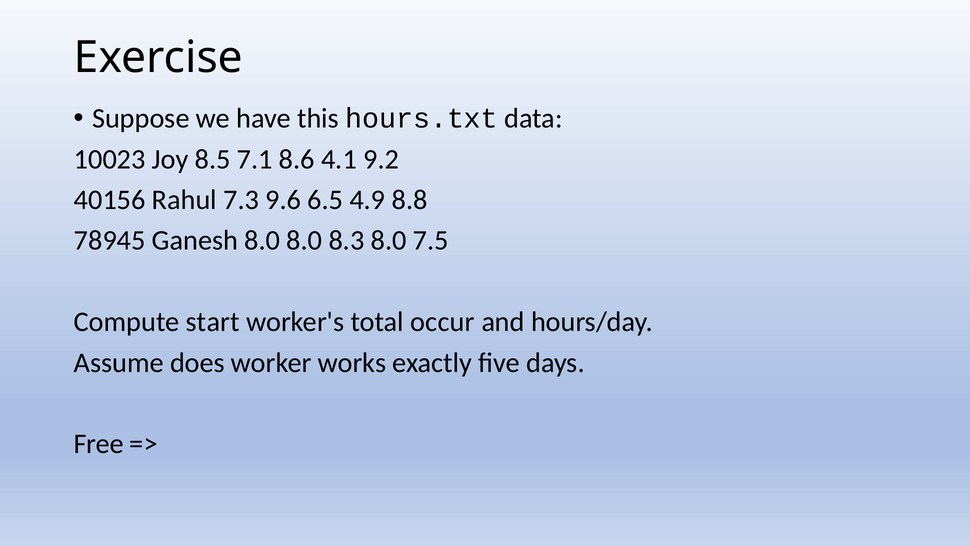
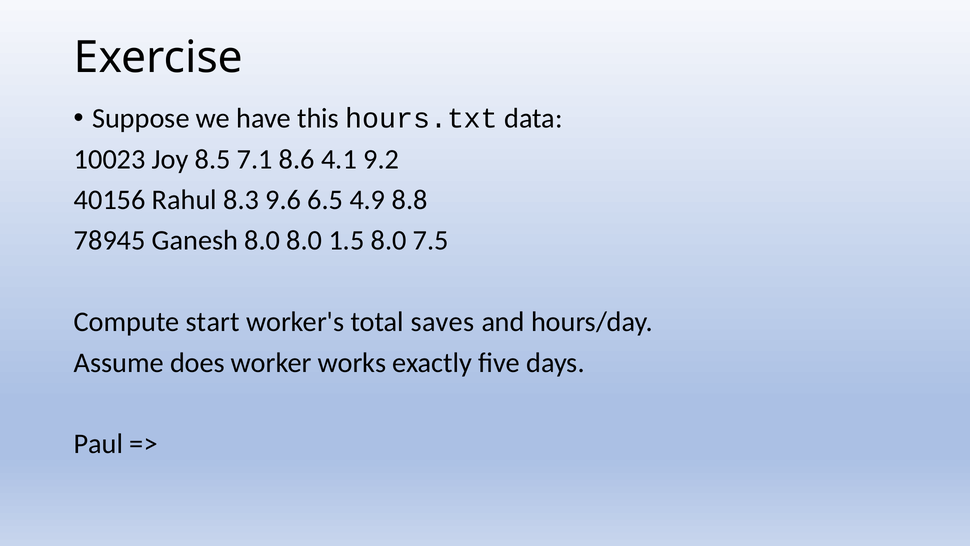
7.3: 7.3 -> 8.3 (241, 200)
8.3: 8.3 -> 1.5 (346, 240)
occur: occur -> saves (442, 322)
Free: Free -> Paul (99, 444)
